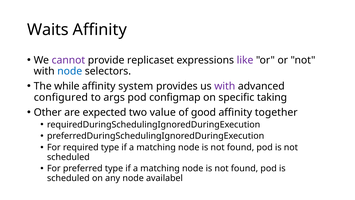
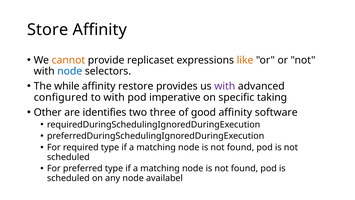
Waits: Waits -> Store (48, 30)
cannot colour: purple -> orange (68, 60)
like colour: purple -> orange (245, 60)
system: system -> restore (136, 86)
to args: args -> with (114, 97)
configmap: configmap -> imperative (175, 97)
expected: expected -> identifies (104, 112)
value: value -> three (163, 112)
together: together -> software (276, 112)
